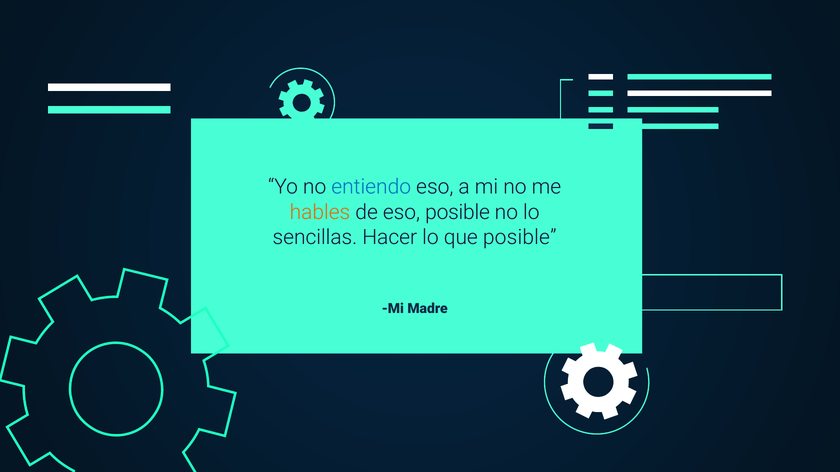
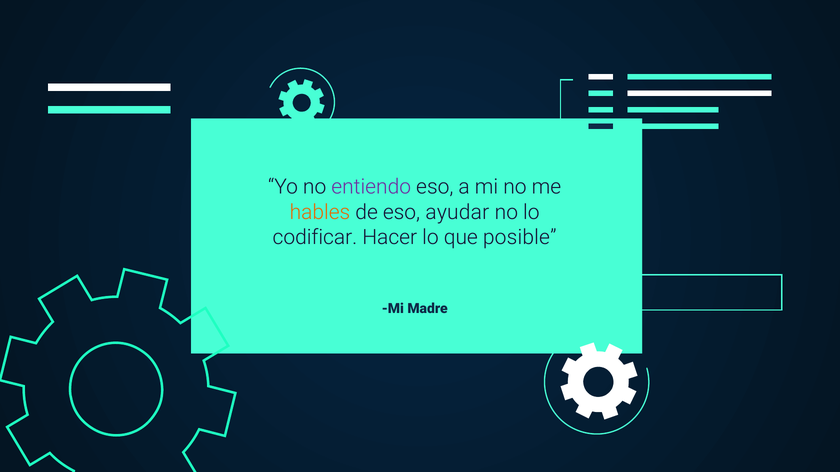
entiendo colour: blue -> purple (371, 187)
eso posible: posible -> ayudar (457, 212)
sencillas: sencillas -> codificar (315, 238)
